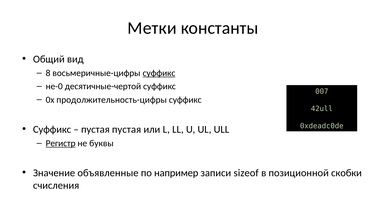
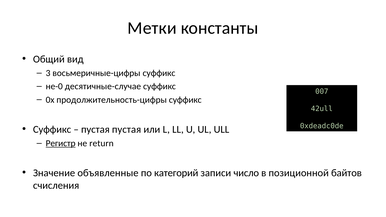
8: 8 -> 3 (48, 73)
суффикс underline: present -> none (159, 73)
десятичные-чертой: десятичные-чертой -> десятичные-случае (103, 86)
буквы: буквы -> return (101, 143)
например: например -> категорий (176, 173)
sizeof: sizeof -> число (246, 173)
скобки: скобки -> байтов (346, 173)
